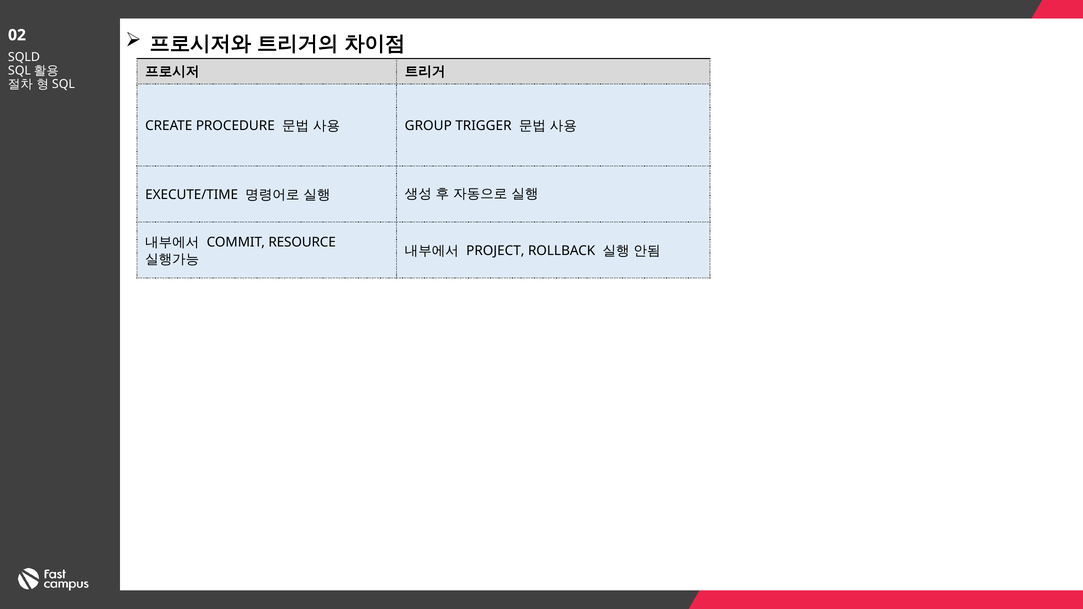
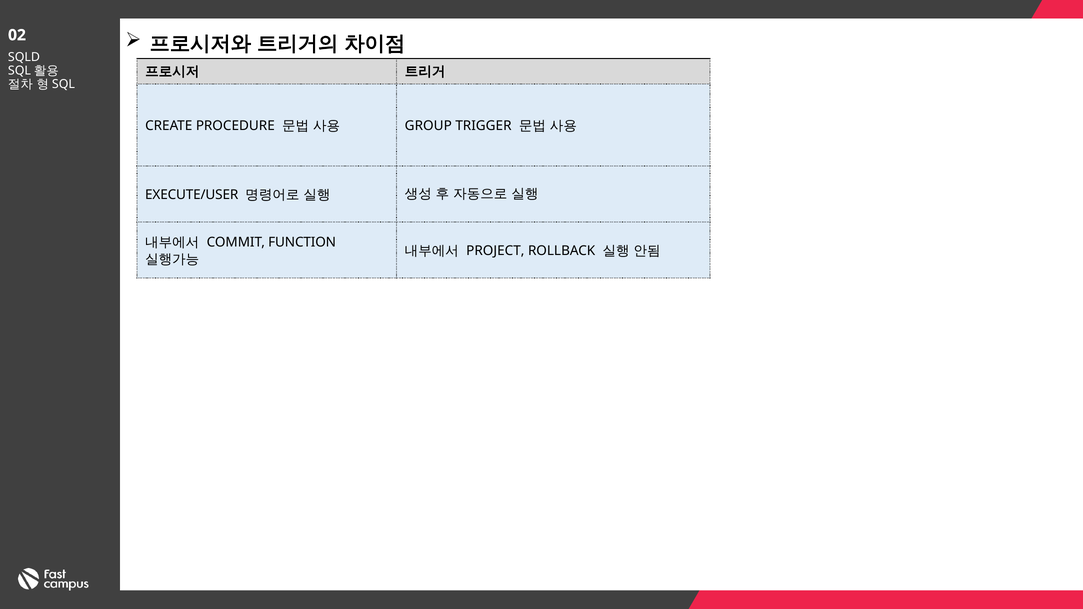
EXECUTE/TIME: EXECUTE/TIME -> EXECUTE/USER (192, 195)
RESOURCE: RESOURCE -> FUNCTION (302, 242)
